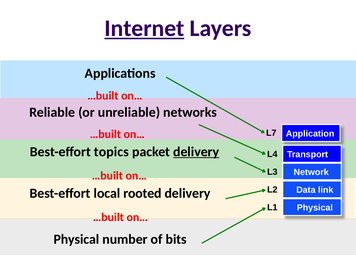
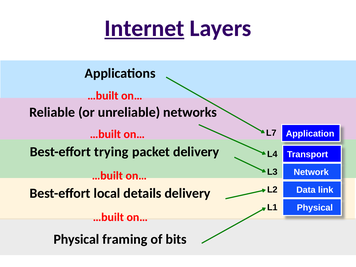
topics: topics -> trying (111, 152)
delivery underline: present -> none (196, 152)
rooted: rooted -> details (142, 193)
number: number -> framing (125, 239)
